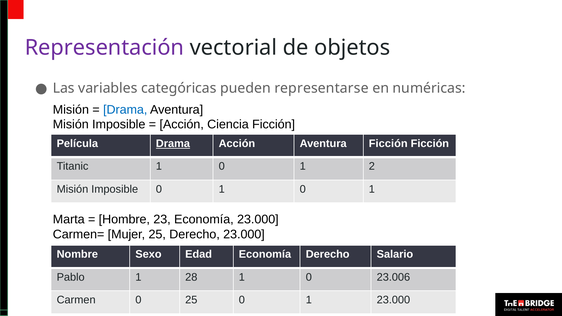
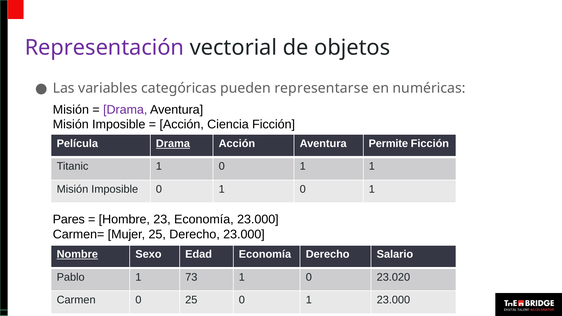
Drama colour: blue -> purple (125, 110)
Aventura Ficción: Ficción -> Permite (388, 144)
1 2: 2 -> 1 (372, 166)
Marta: Marta -> Pares (69, 220)
Nombre underline: none -> present (77, 254)
28: 28 -> 73 (191, 277)
23.006: 23.006 -> 23.020 (393, 277)
